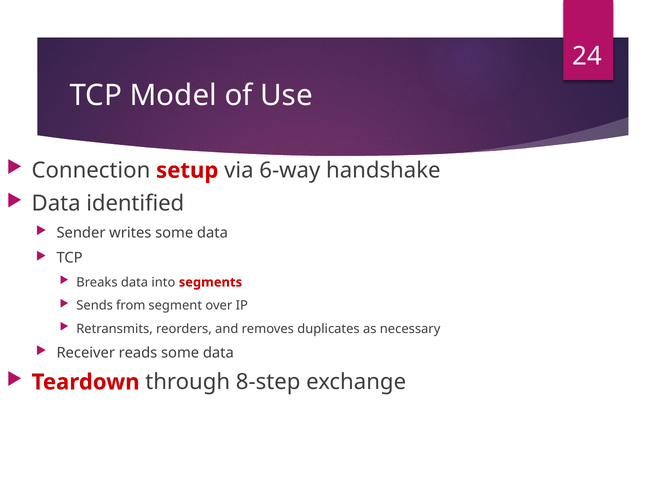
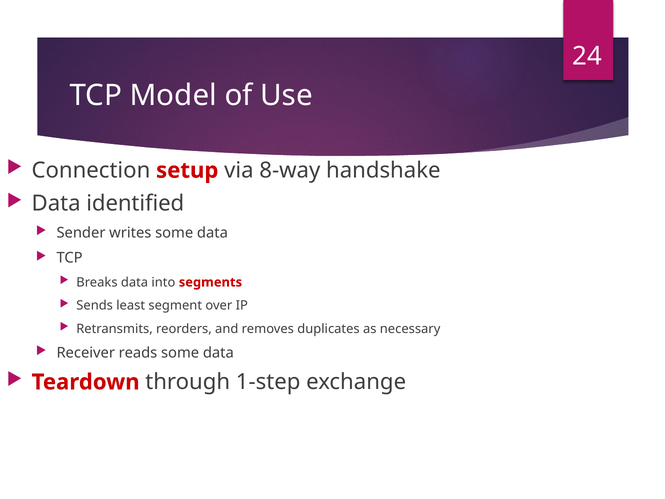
6-way: 6-way -> 8-way (290, 170)
from: from -> least (131, 305)
8-step: 8-step -> 1-step (268, 382)
